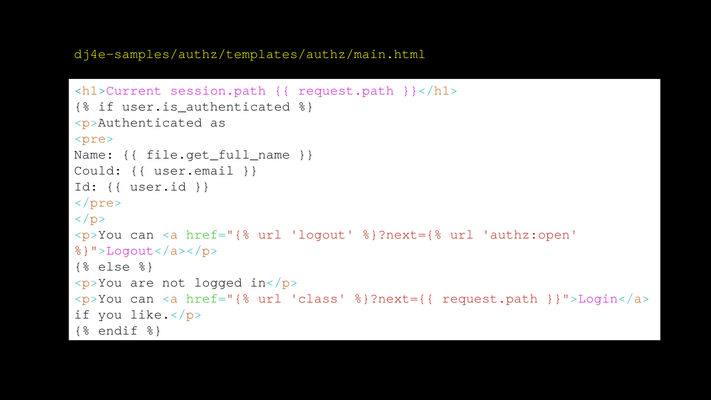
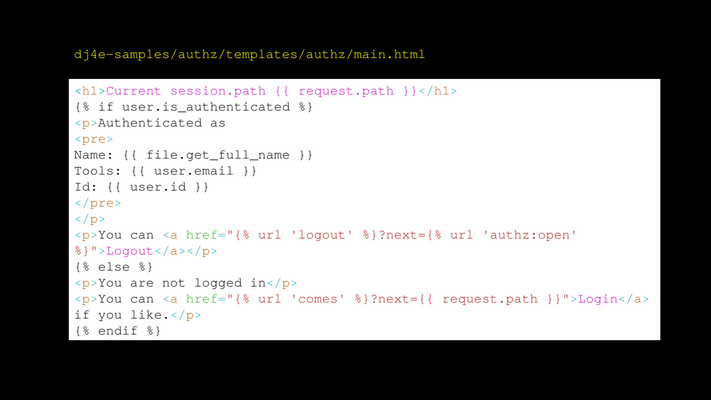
Could: Could -> Tools (98, 171)
class: class -> comes (318, 298)
